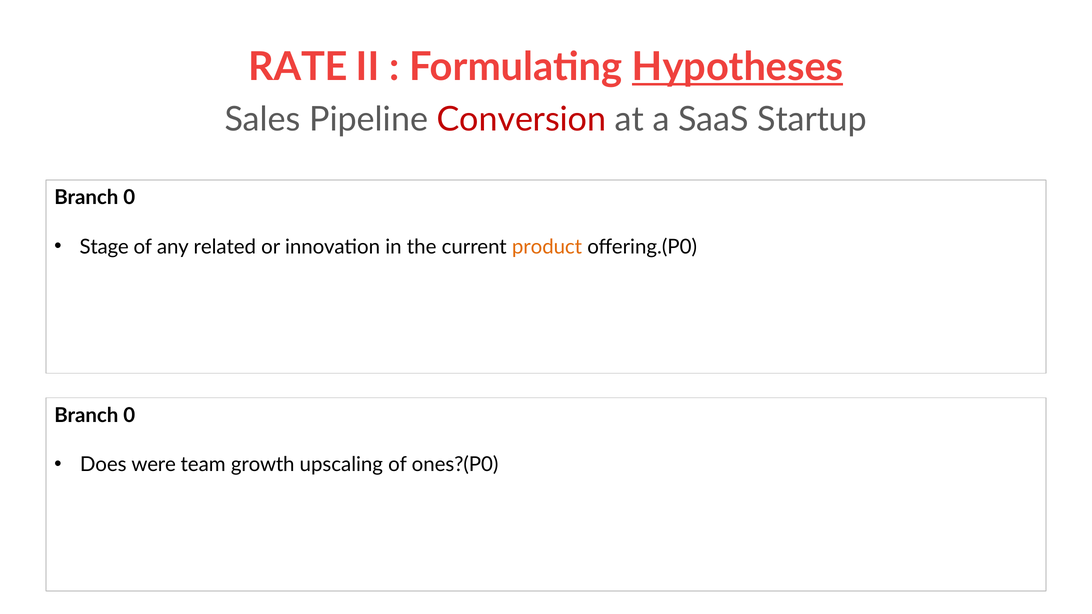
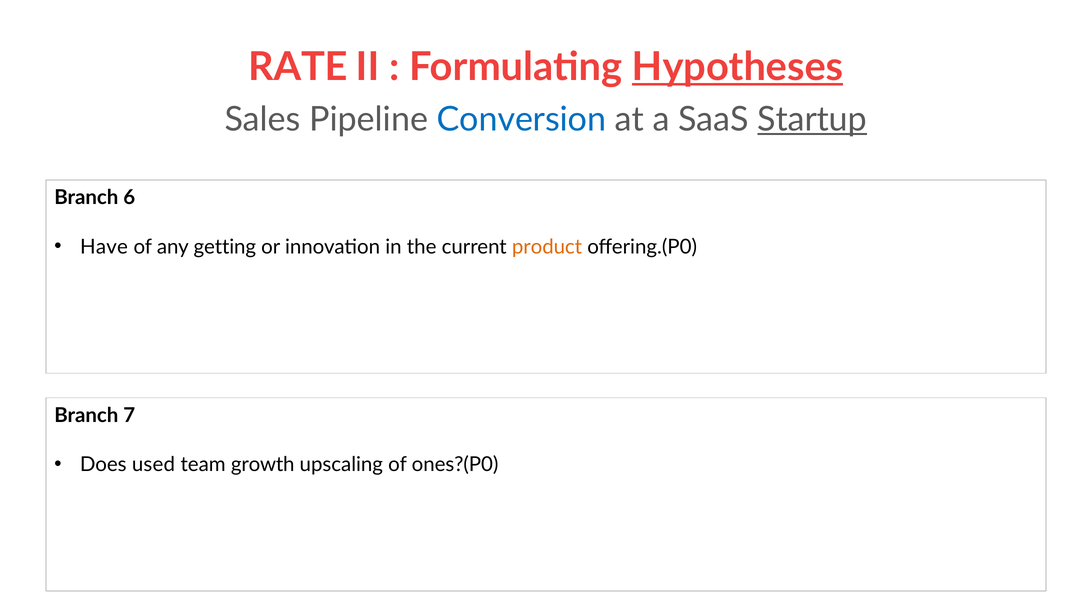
Conversion colour: red -> blue (522, 119)
Startup underline: none -> present (812, 119)
0: 0 -> 6 (129, 198)
Stage: Stage -> Have (104, 247)
related: related -> getting (225, 247)
0: 0 -> 7 (129, 416)
were: were -> used (153, 465)
